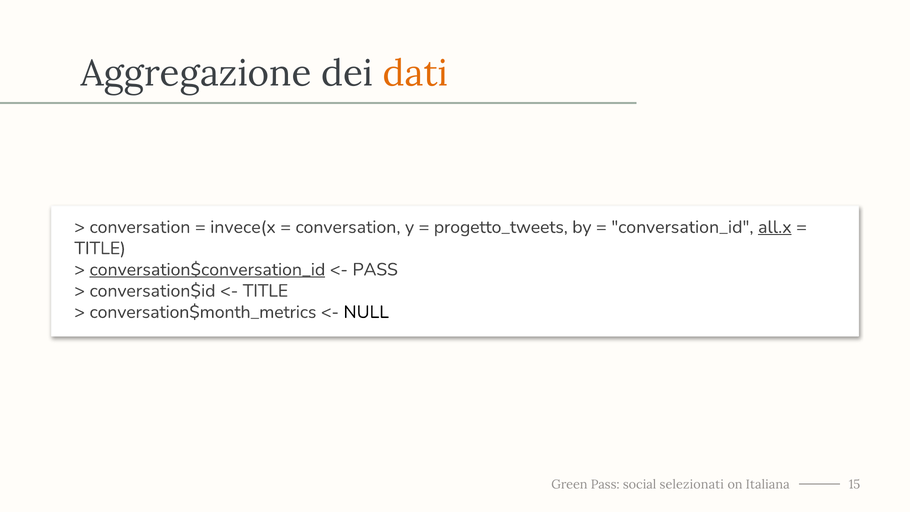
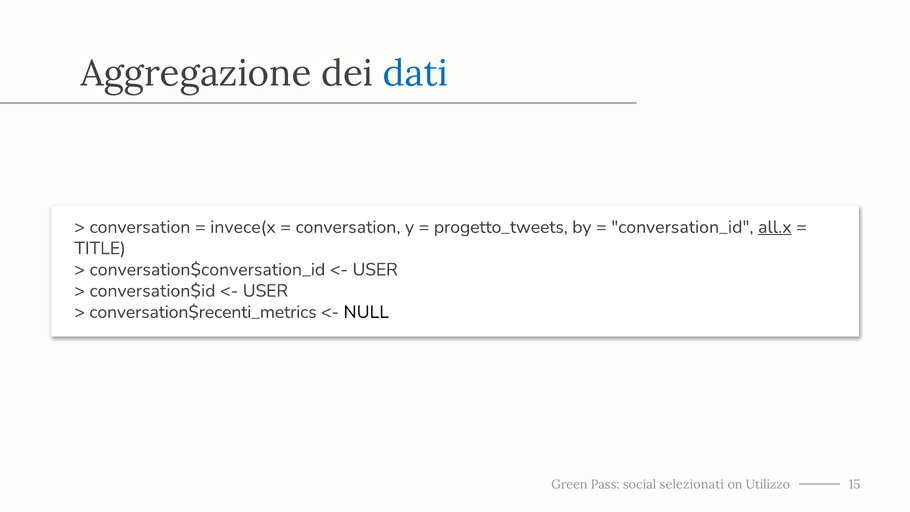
dati colour: orange -> blue (415, 74)
conversation$conversation_id underline: present -> none (207, 269)
PASS: PASS -> USER (375, 269)
TITLE: TITLE -> USER (265, 291)
conversation$month_metrics: conversation$month_metrics -> conversation$recenti_metrics (203, 312)
Italiana: Italiana -> Utilizzo (768, 485)
